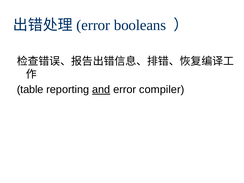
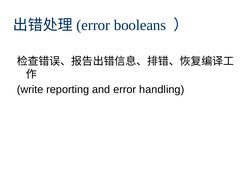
table: table -> write (30, 90)
and underline: present -> none (101, 90)
compiler: compiler -> handling (162, 90)
